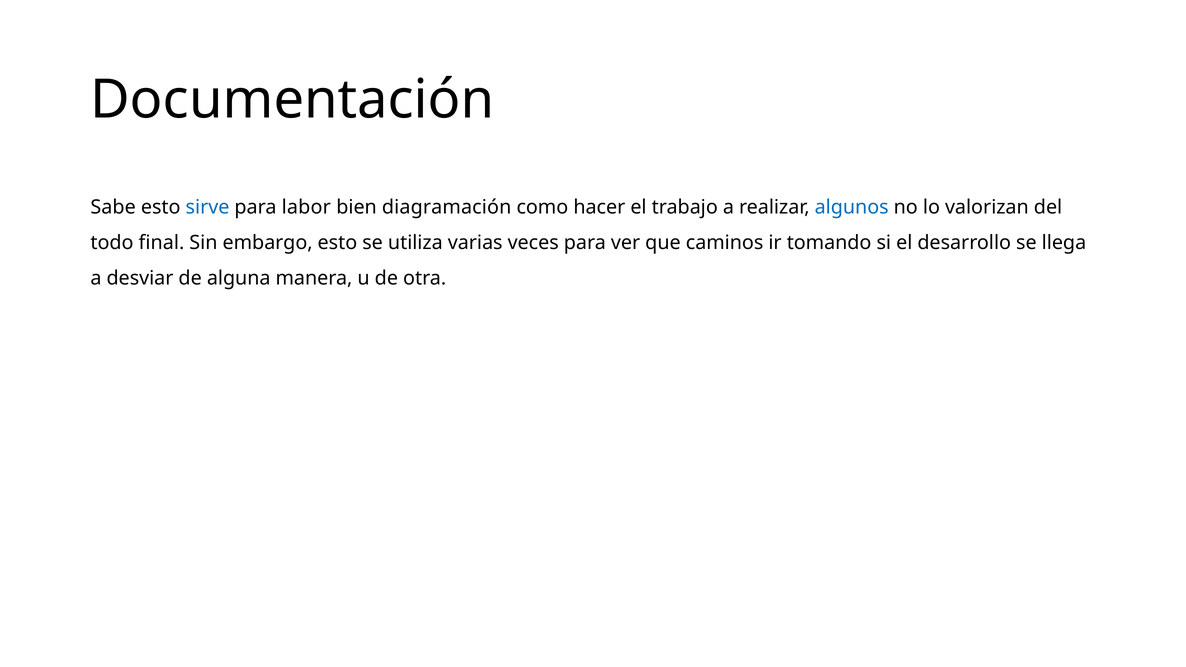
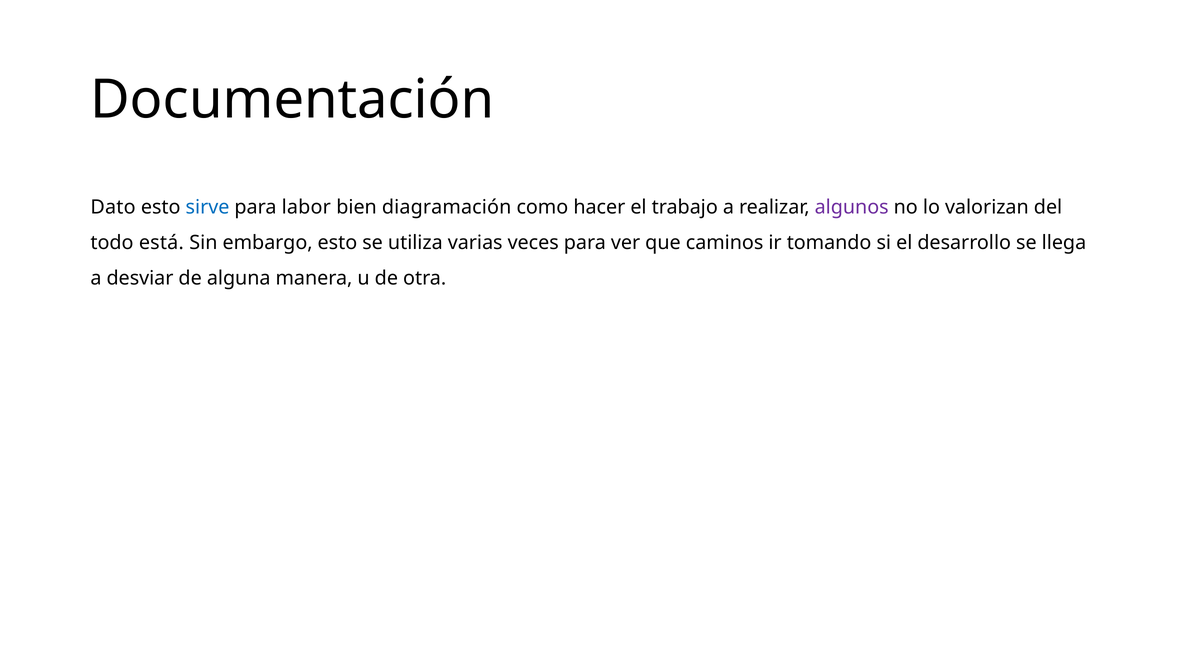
Sabe: Sabe -> Dato (113, 207)
algunos colour: blue -> purple (852, 207)
final: final -> está (161, 243)
